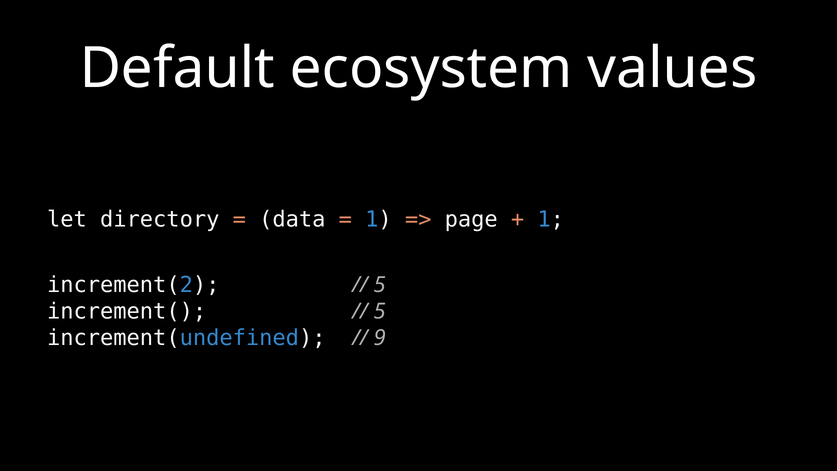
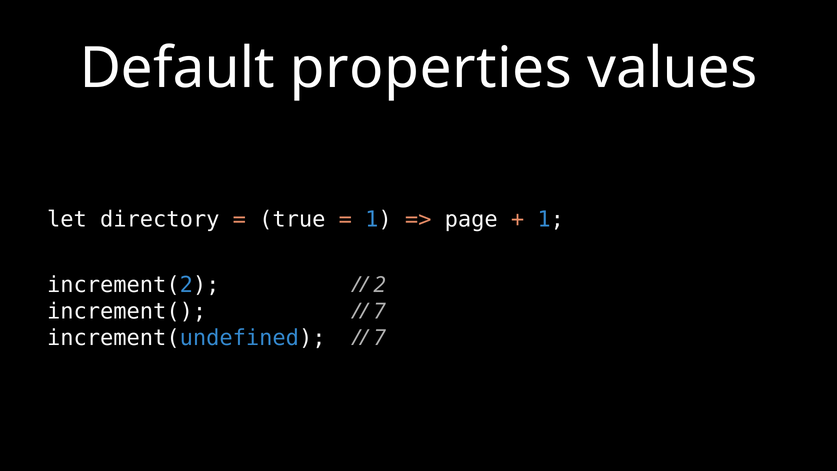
ecosystem: ecosystem -> properties (431, 68)
data: data -> true (292, 219)
5: 5 -> 2 (380, 285)
5: 5 -> 7 (380, 311)
9: 9 -> 7 (380, 338)
